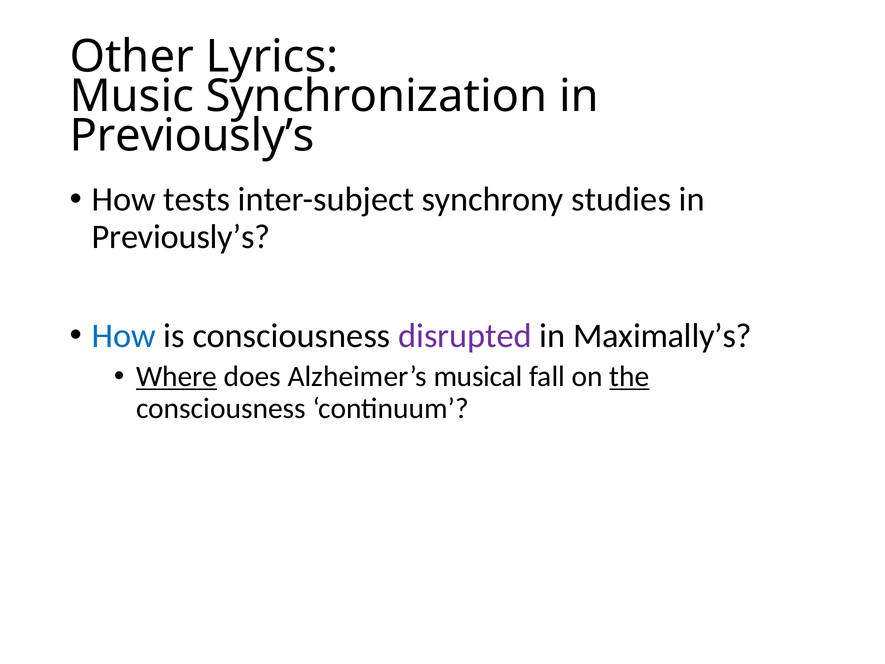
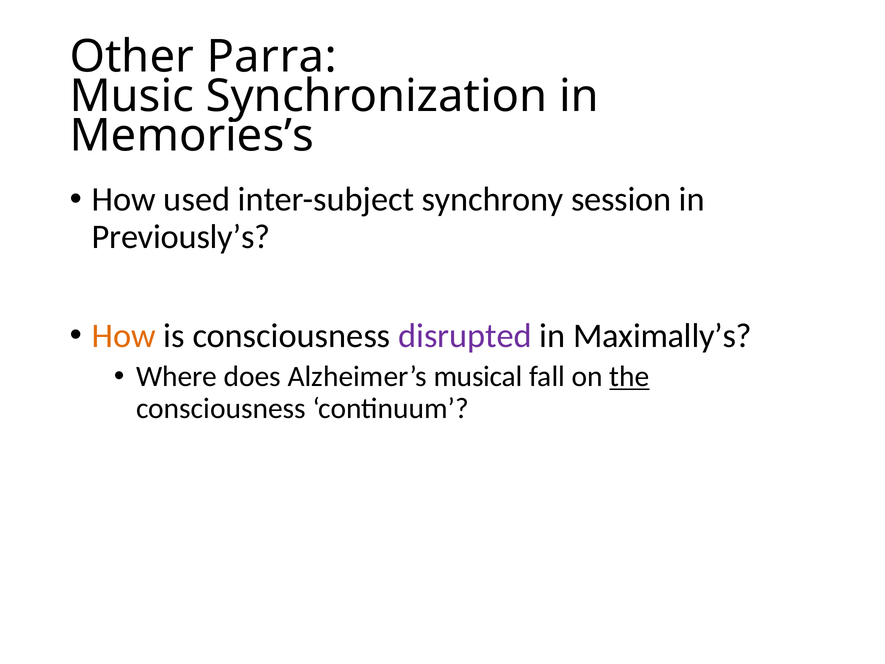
Lyrics: Lyrics -> Parra (272, 57)
Previously’s: Previously’s -> Memories’s (192, 136)
tests: tests -> used (197, 200)
studies: studies -> session (621, 200)
How colour: blue -> orange (124, 336)
Where underline: present -> none (177, 376)
